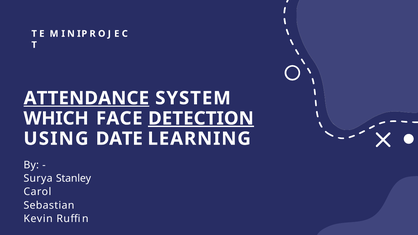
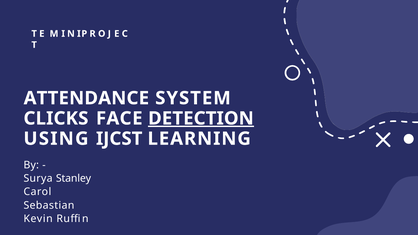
ATTENDANCE underline: present -> none (86, 98)
WHICH: WHICH -> CLICKS (56, 118)
DATE: DATE -> IJCST (119, 139)
